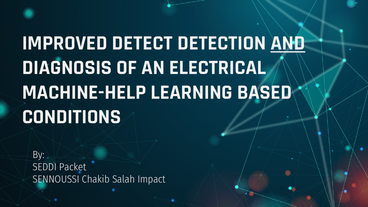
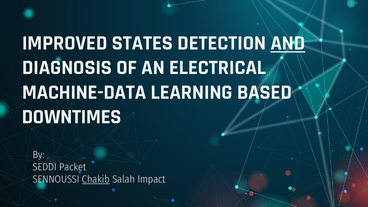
DETECT: DETECT -> STATES (142, 43)
MACHINE-HELP: MACHINE-HELP -> MACHINE-DATA (84, 92)
CONDITIONS: CONDITIONS -> DOWNTIMES (72, 117)
Chakib underline: none -> present (96, 179)
